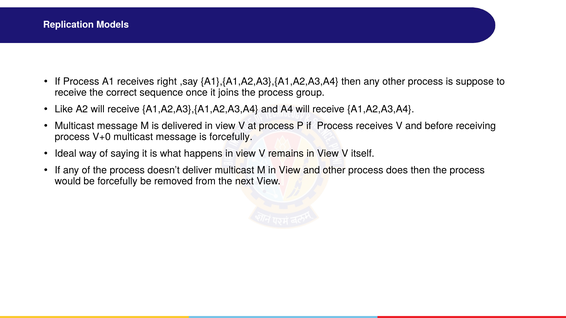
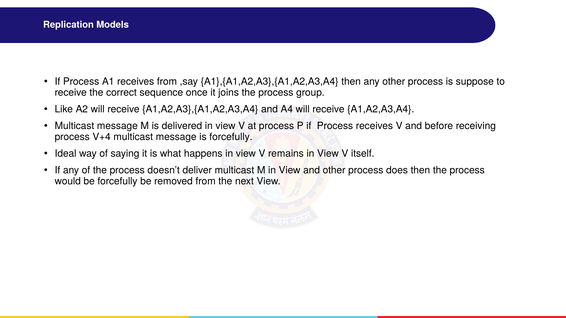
receives right: right -> from (167, 82)
V+0: V+0 -> V+4 (102, 137)
